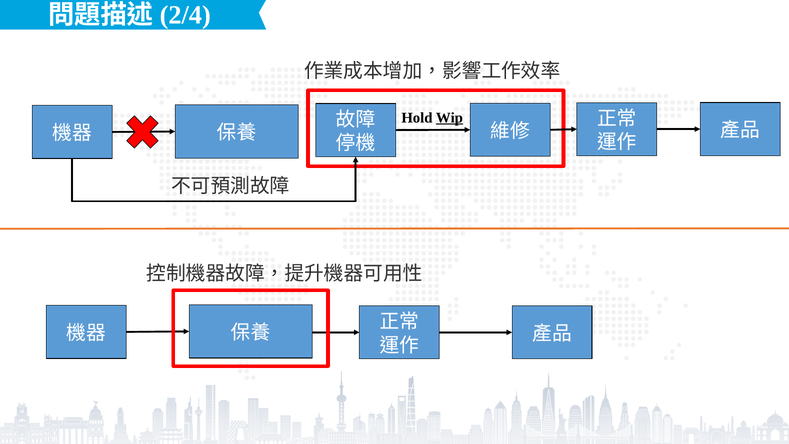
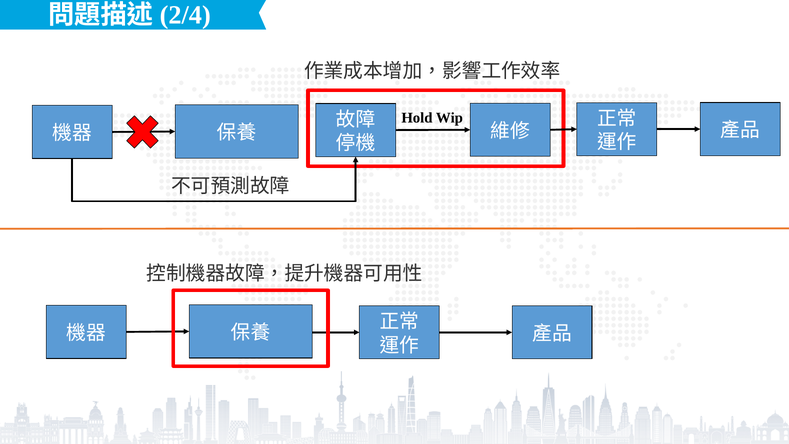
Wip underline: present -> none (449, 118)
